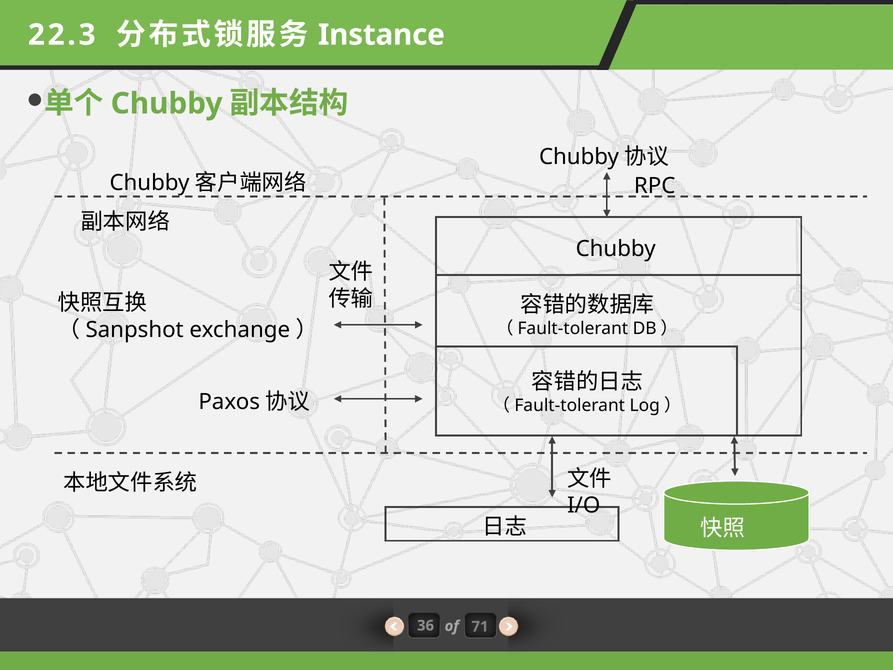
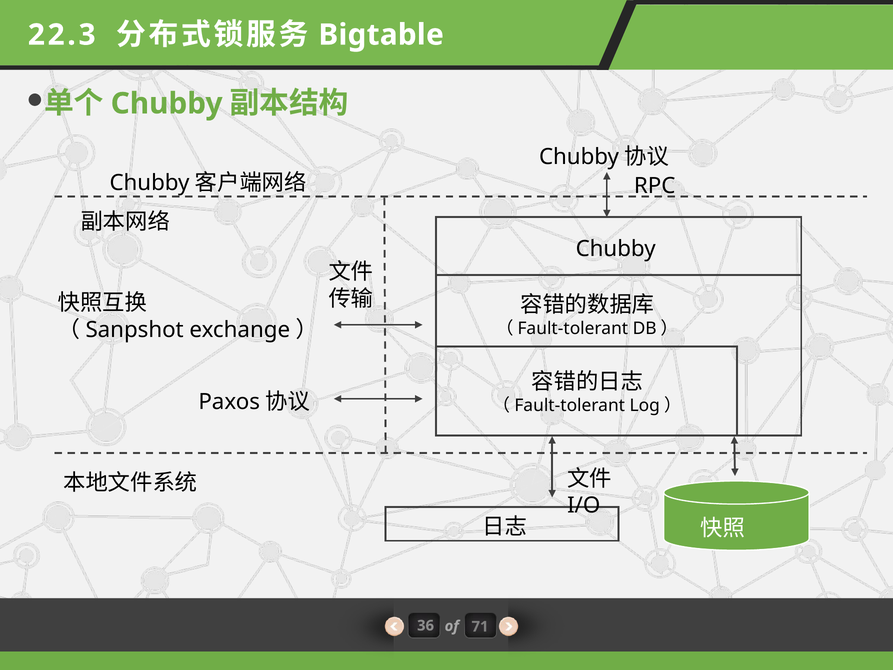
Instance: Instance -> Bigtable (381, 35)
